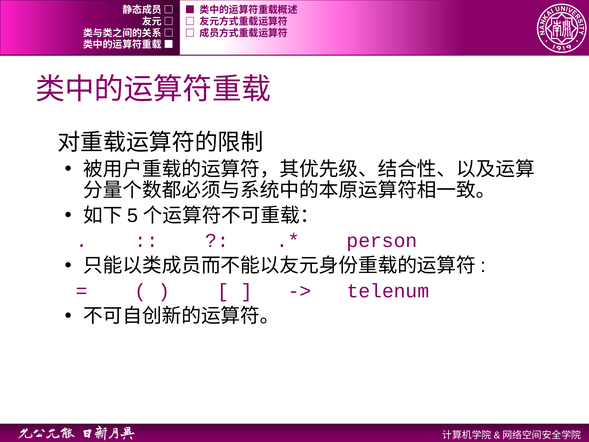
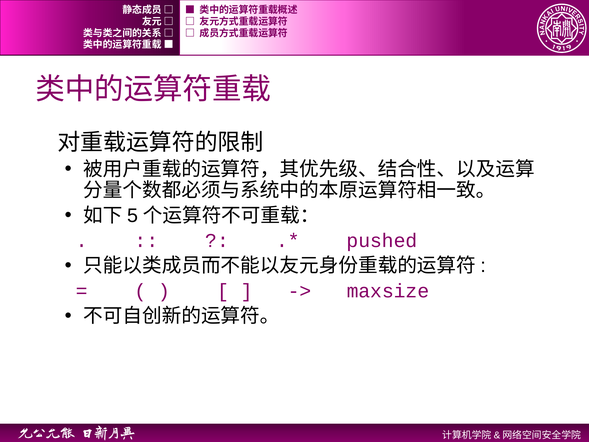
person: person -> pushed (382, 241)
telenum: telenum -> maxsize (388, 291)
